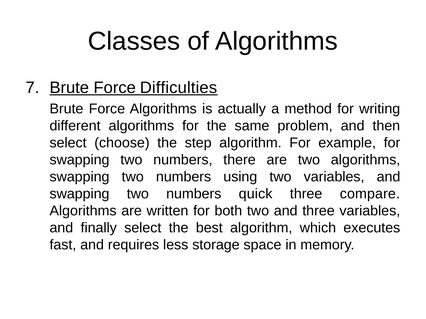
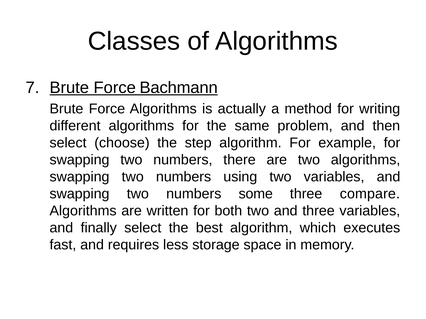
Difficulties: Difficulties -> Bachmann (179, 88)
quick: quick -> some (256, 194)
